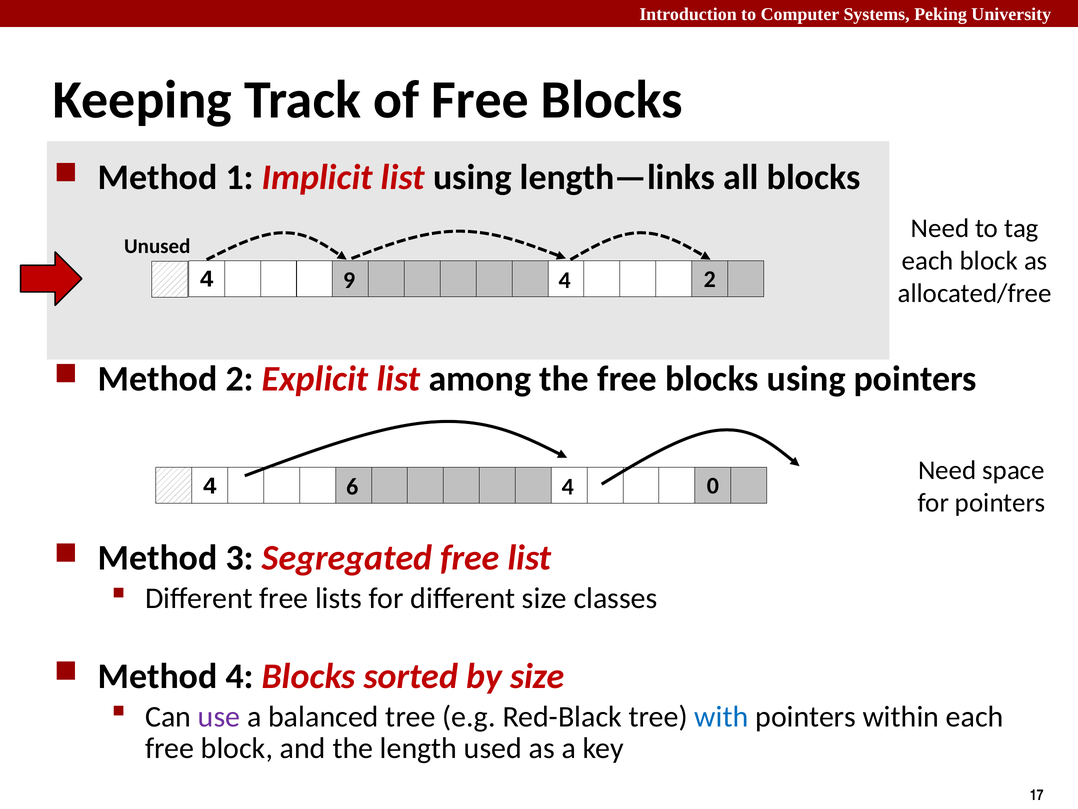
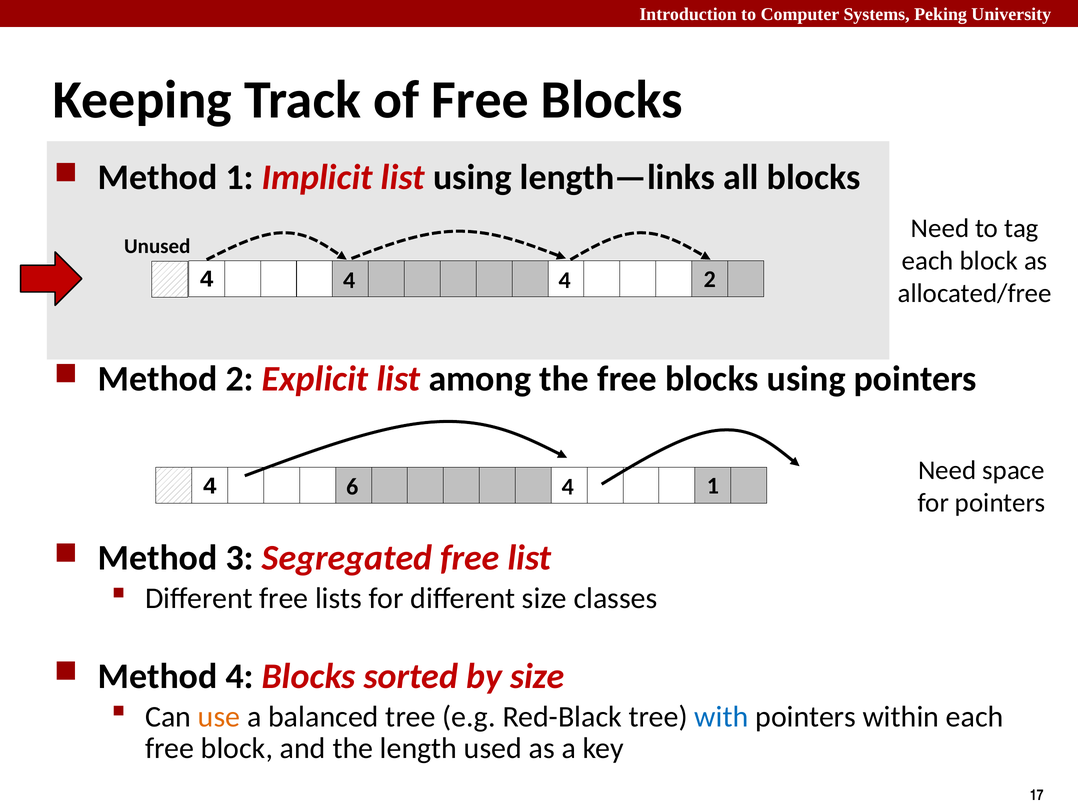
9: 9 -> 4 (349, 280)
4 0: 0 -> 1 (713, 486)
use colour: purple -> orange (219, 716)
